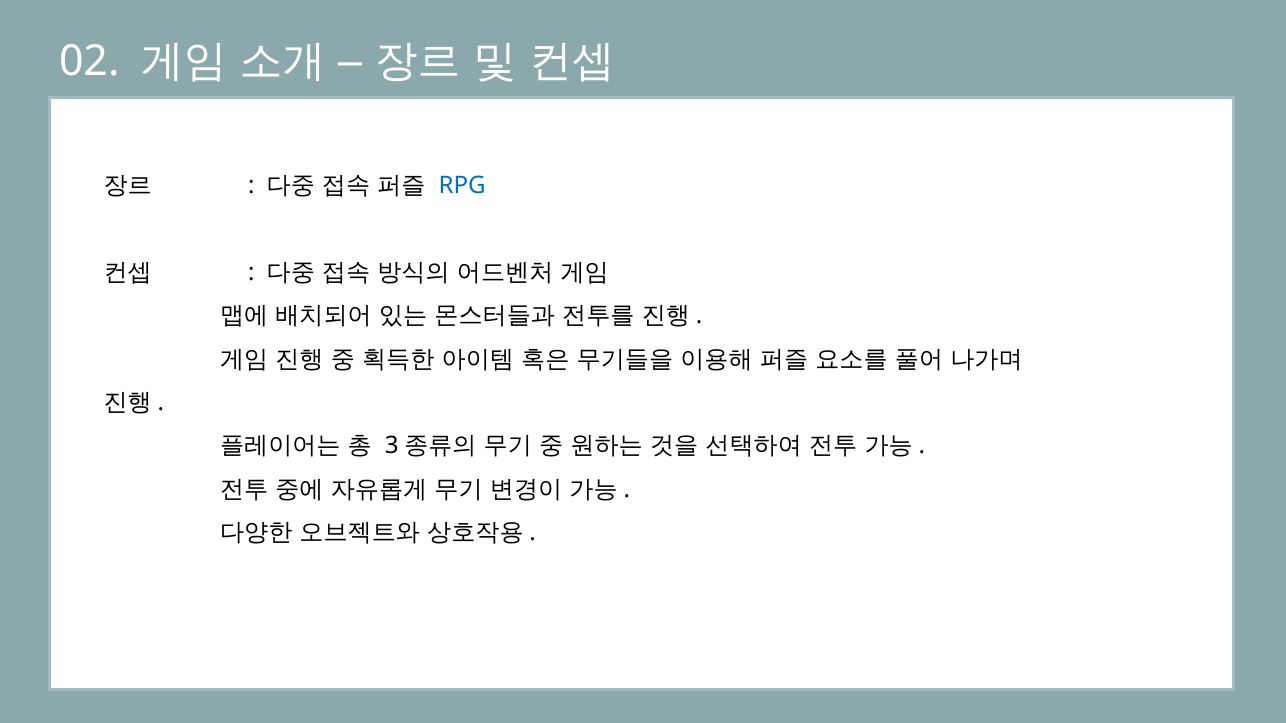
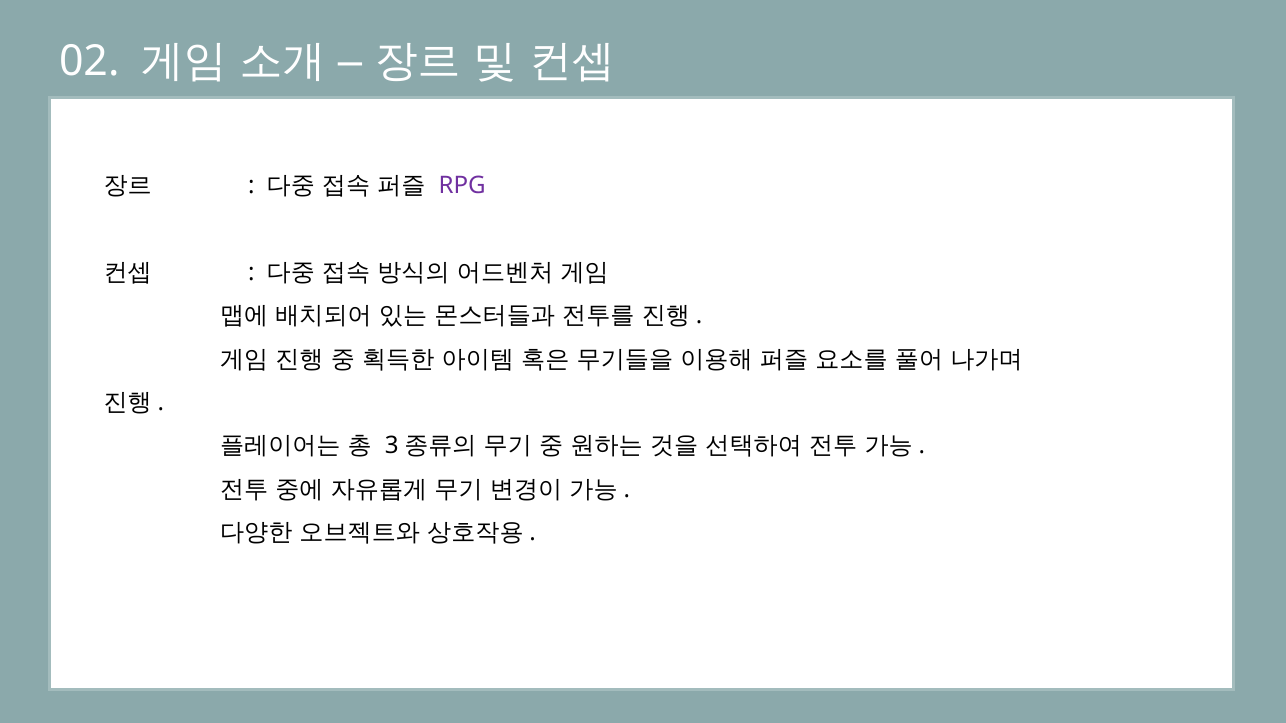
RPG colour: blue -> purple (462, 186)
